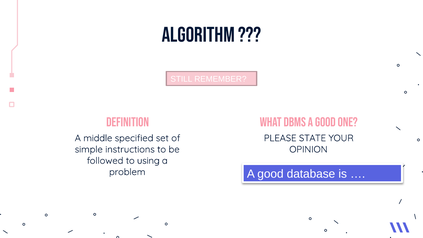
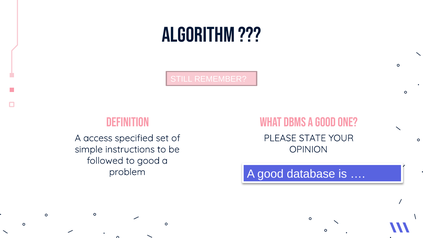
middle: middle -> access (98, 138)
to using: using -> good (148, 161)
